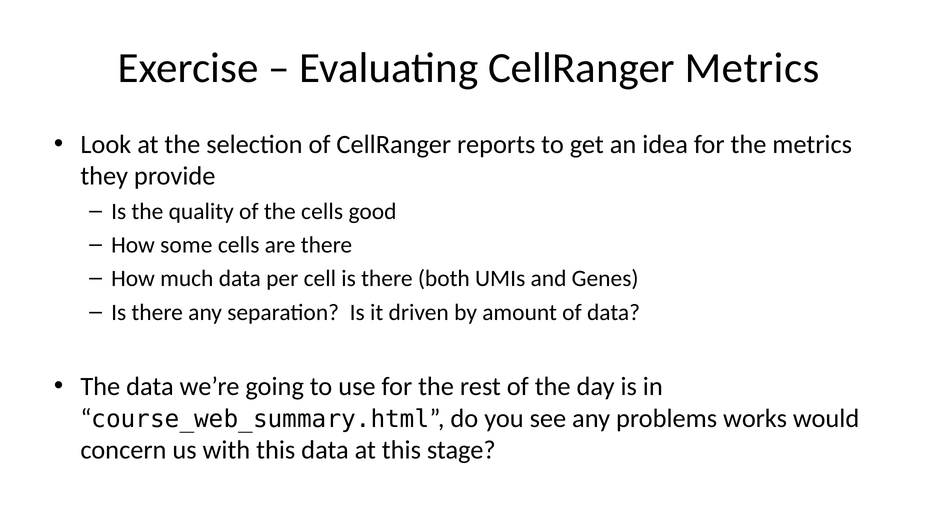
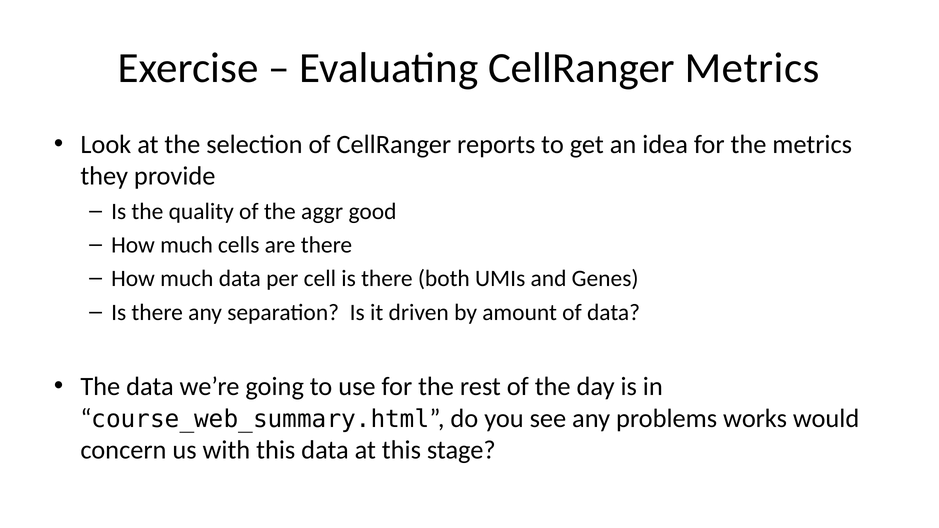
the cells: cells -> aggr (322, 211)
some: some -> much (186, 245)
